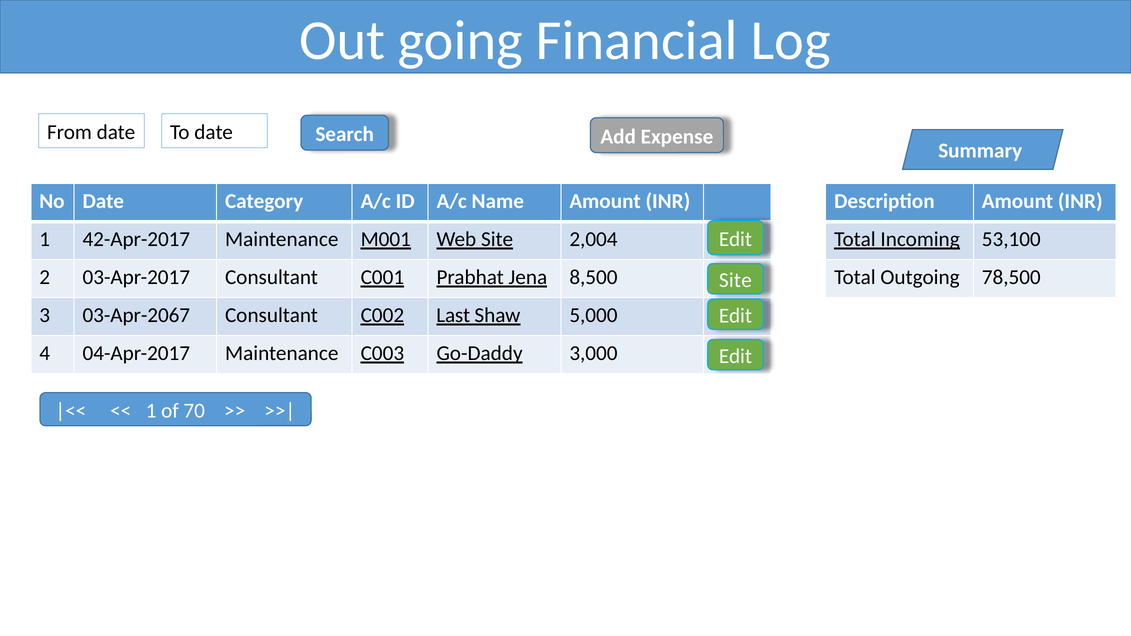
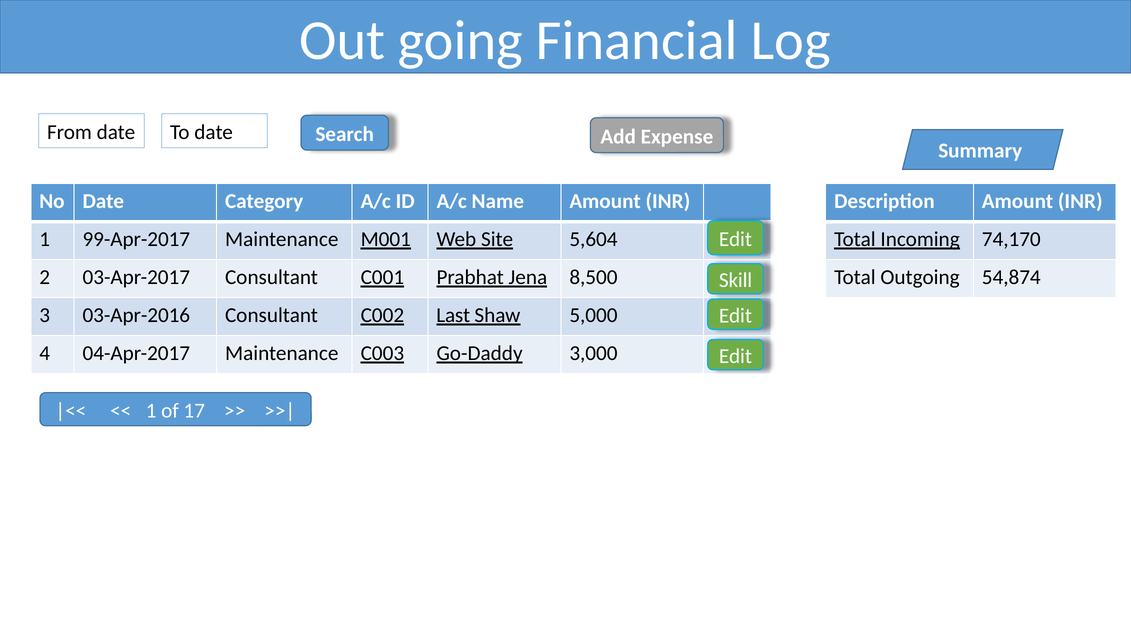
42-Apr-2017: 42-Apr-2017 -> 99-Apr-2017 (136, 239)
2,004: 2,004 -> 5,604 (593, 239)
53,100: 53,100 -> 74,170 (1011, 239)
78,500: 78,500 -> 54,874 (1011, 277)
Site: Site -> Skill (736, 280)
03-Apr-2067: 03-Apr-2067 -> 03-Apr-2016 (136, 315)
70: 70 -> 17 (194, 411)
